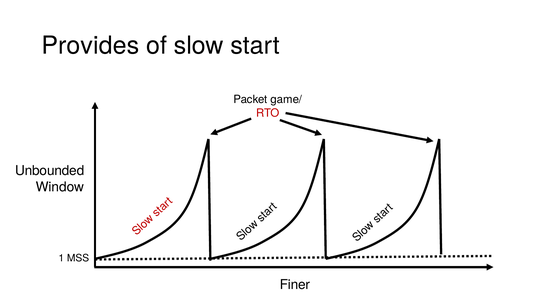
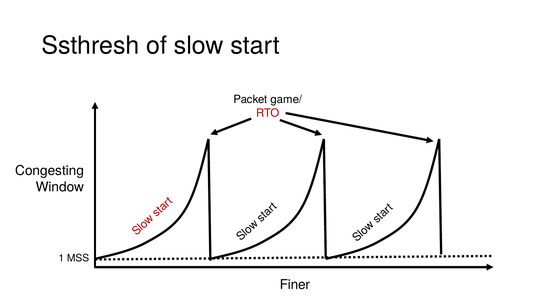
Provides: Provides -> Ssthresh (90, 46)
Unbounded: Unbounded -> Congesting (50, 171)
